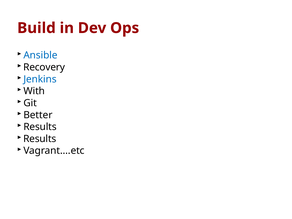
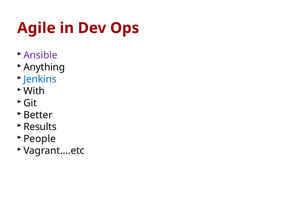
Build: Build -> Agile (36, 28)
Ansible colour: blue -> purple (40, 55)
Recovery: Recovery -> Anything (44, 67)
Results: Results -> People (40, 139)
